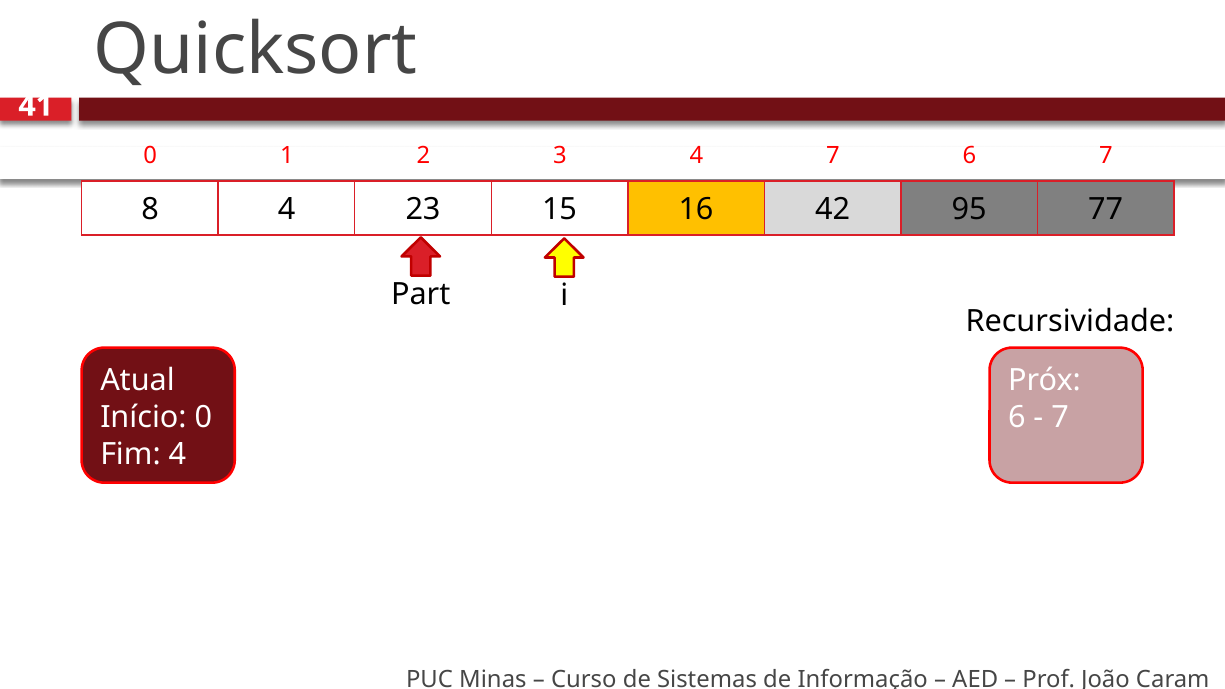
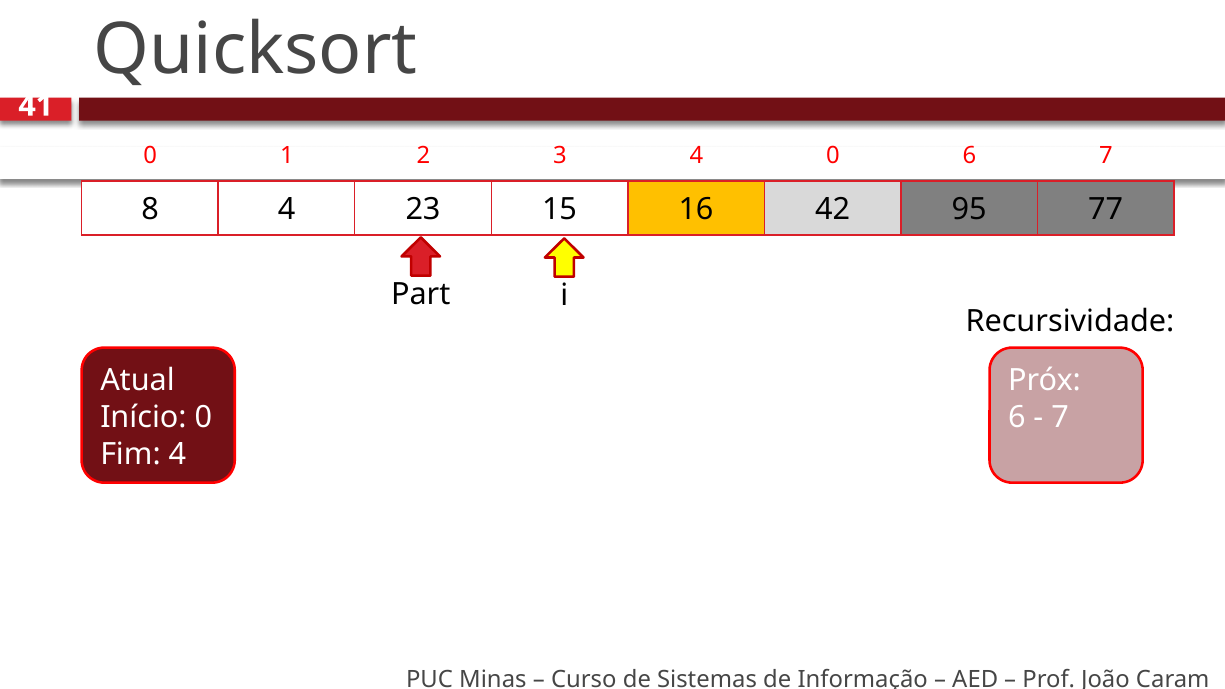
4 7: 7 -> 0 (833, 156)
